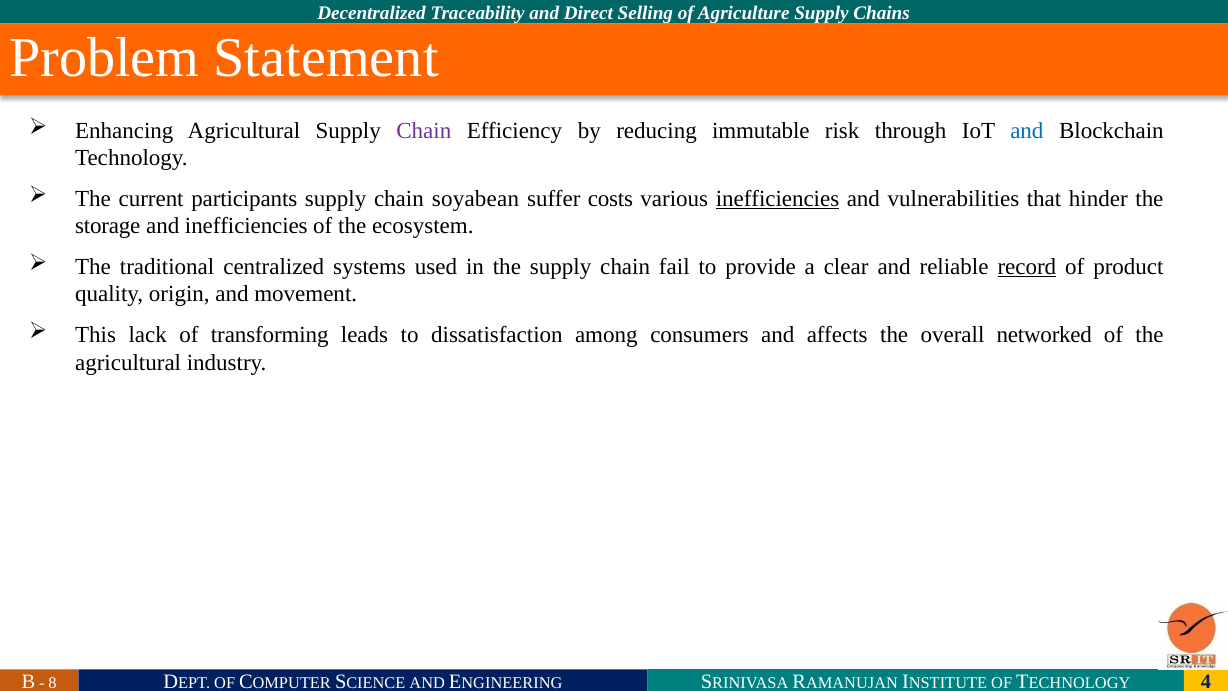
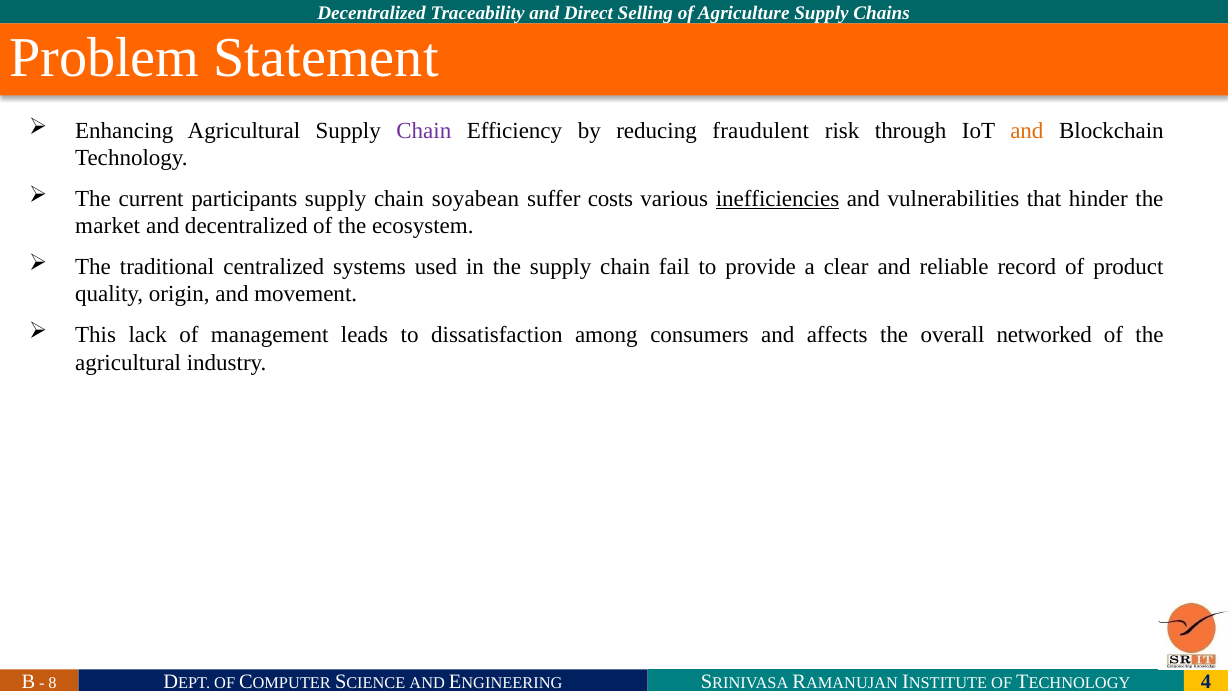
immutable: immutable -> fraudulent (761, 130)
and colour: blue -> orange (1027, 130)
storage: storage -> market (108, 226)
and inefficiencies: inefficiencies -> decentralized (246, 226)
record underline: present -> none (1027, 267)
transforming: transforming -> management (270, 335)
